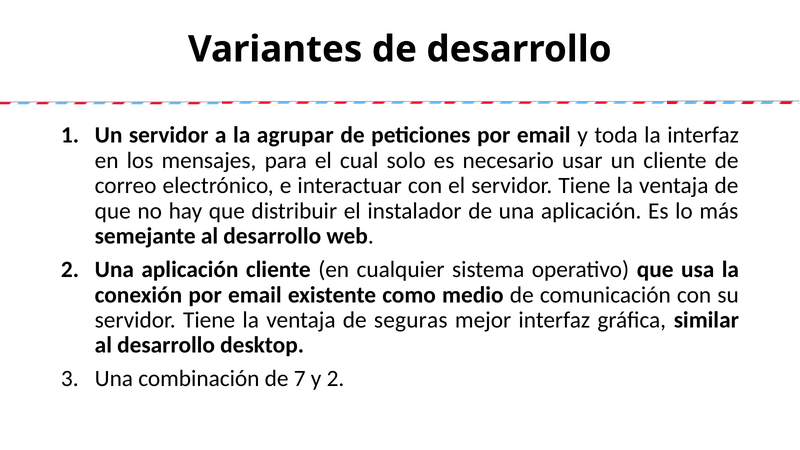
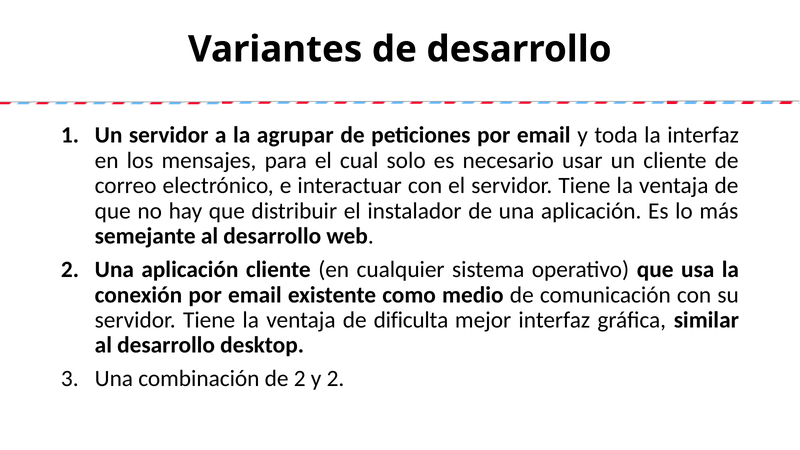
seguras: seguras -> dificulta (411, 320)
de 7: 7 -> 2 (300, 379)
